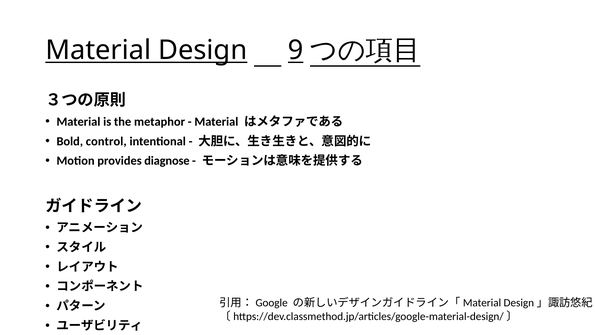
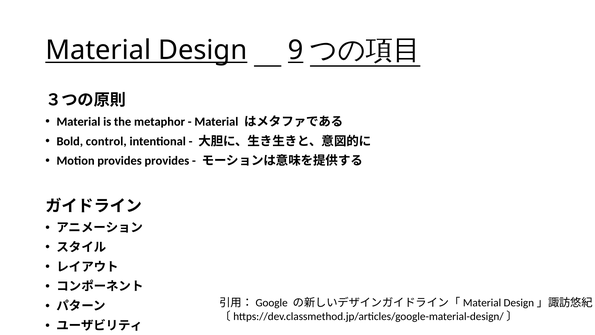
provides diagnose: diagnose -> provides (167, 161)
